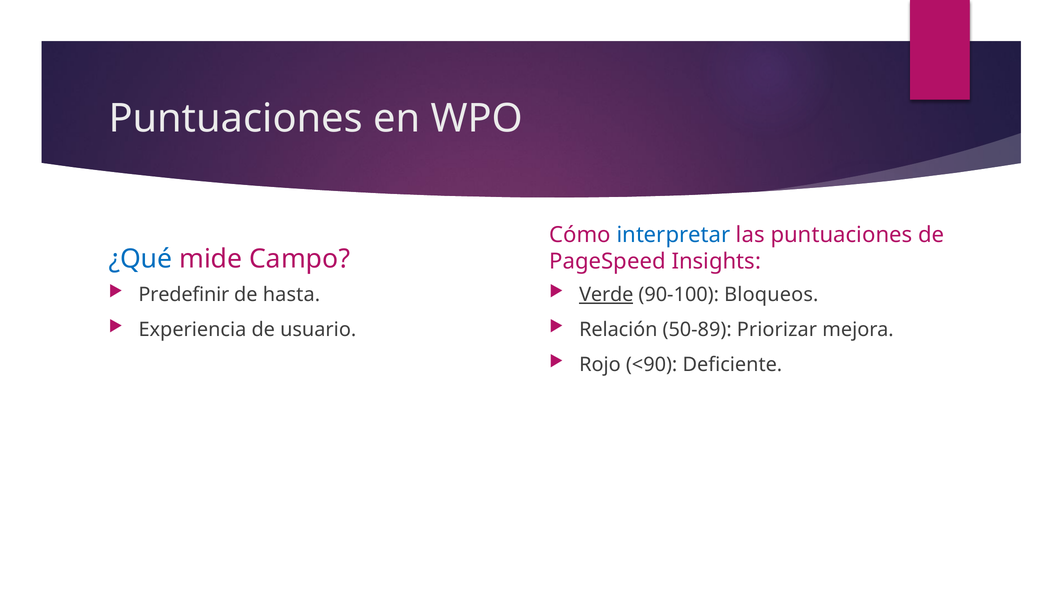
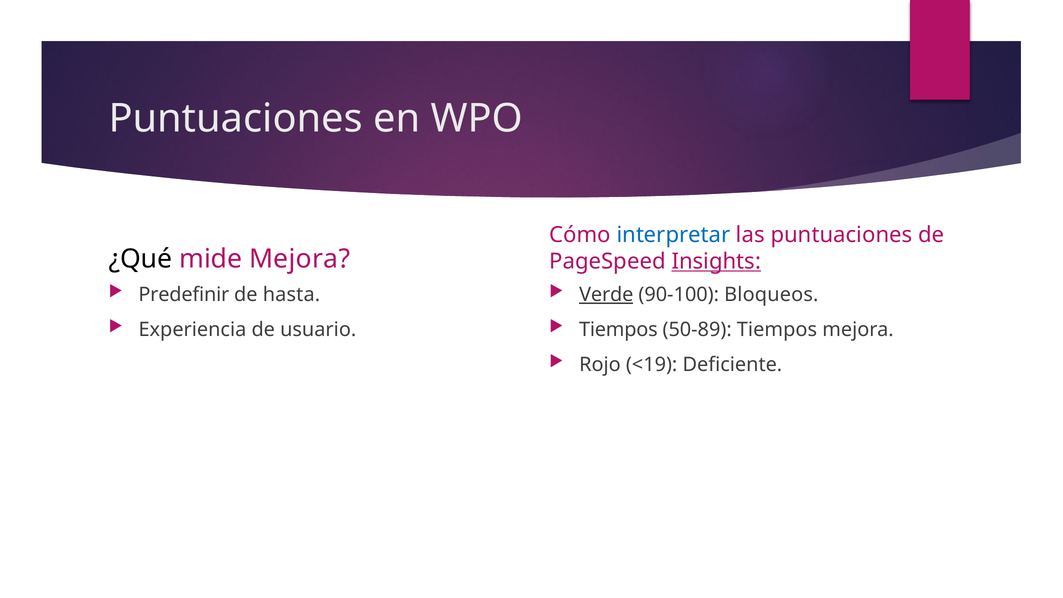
¿Qué colour: blue -> black (140, 259)
mide Campo: Campo -> Mejora (300, 259)
Insights underline: none -> present (716, 261)
Relación: Relación -> Tiempos (618, 330)
50-89 Priorizar: Priorizar -> Tiempos (777, 330)
<90: <90 -> <19 (652, 365)
